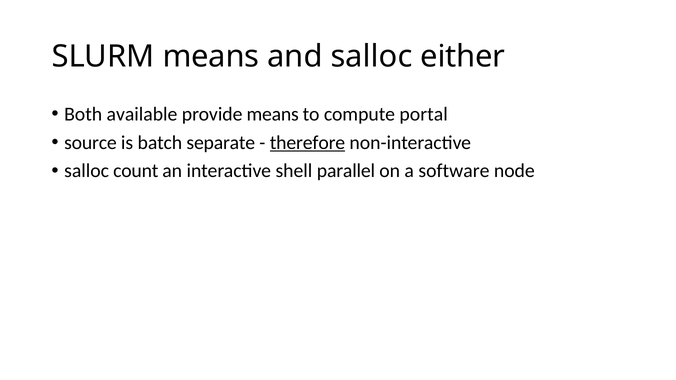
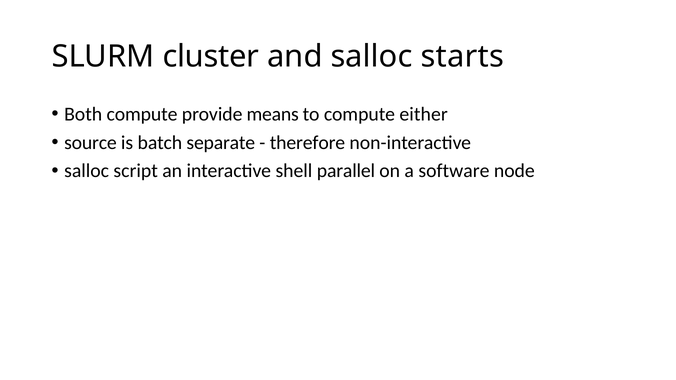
SLURM means: means -> cluster (211, 57)
either: either -> starts (462, 57)
Both available: available -> compute (142, 114)
portal: portal -> either (424, 114)
therefore underline: present -> none (307, 143)
count: count -> script (136, 171)
